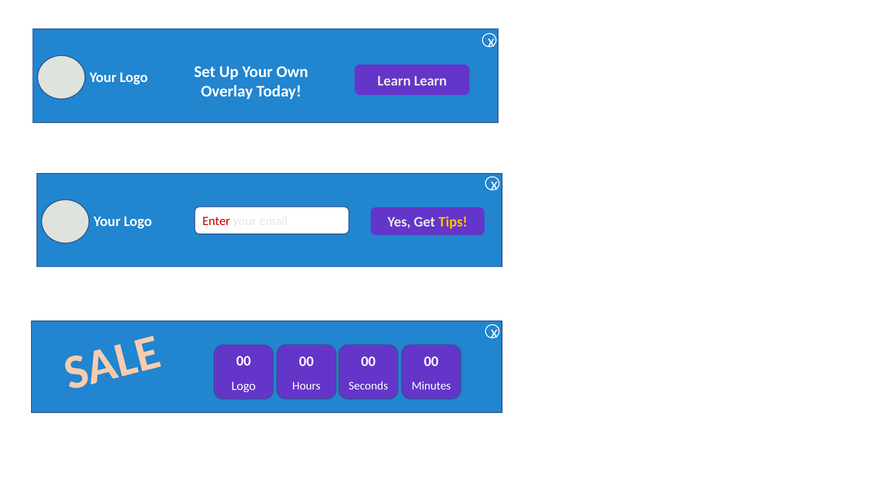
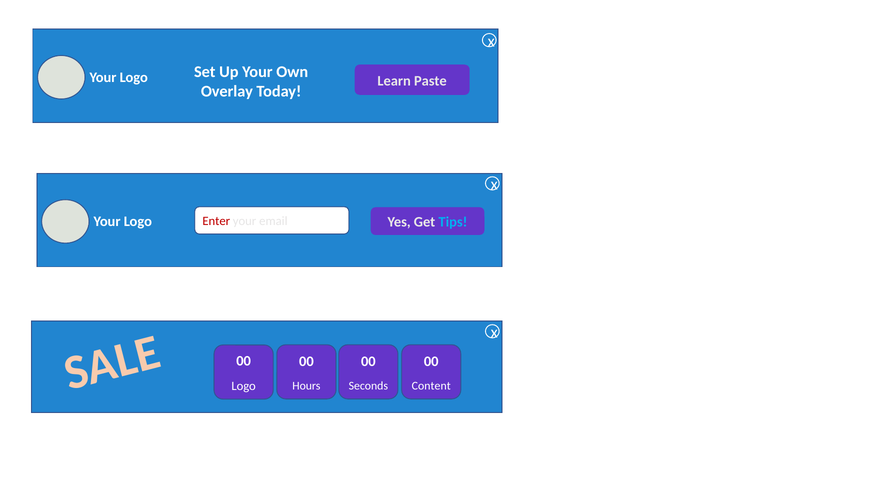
Learn Learn: Learn -> Paste (430, 81)
Tips colour: yellow -> light blue (453, 222)
Minutes: Minutes -> Content (431, 386)
